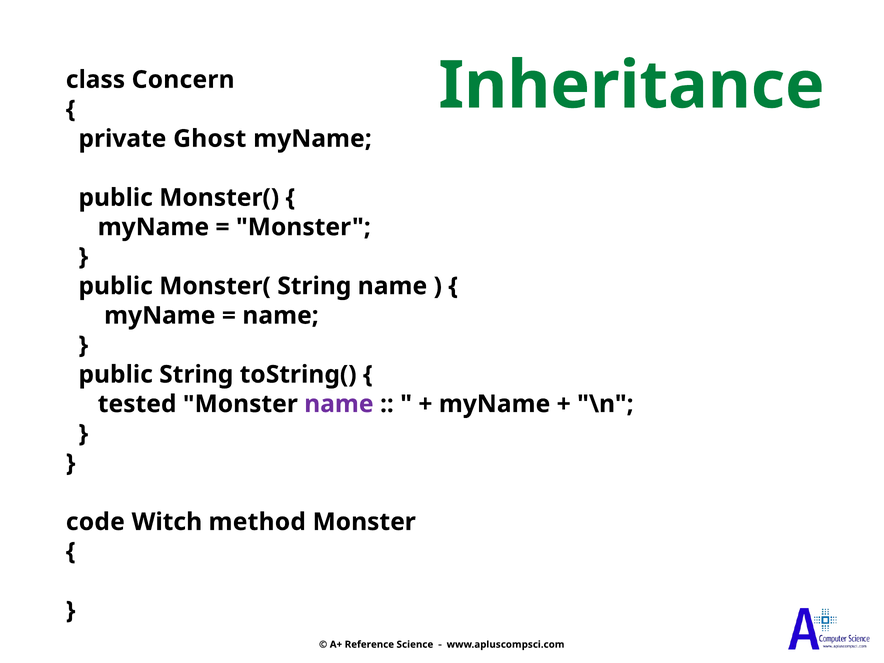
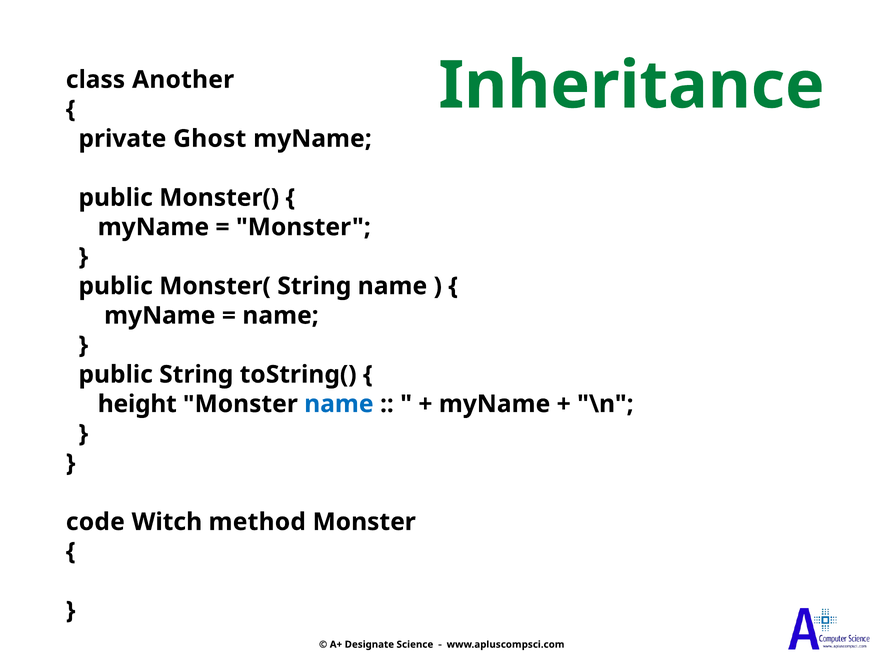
Concern: Concern -> Another (183, 80)
tested: tested -> height (137, 404)
name colour: purple -> blue (339, 404)
Reference: Reference -> Designate (369, 644)
